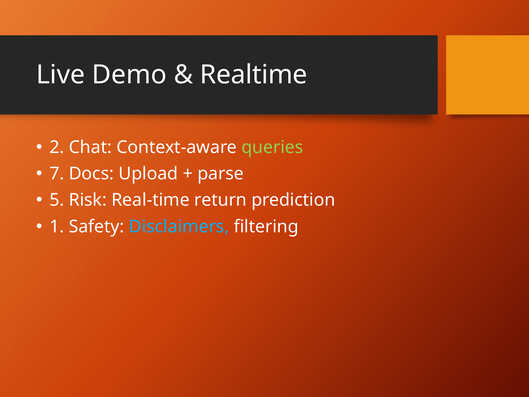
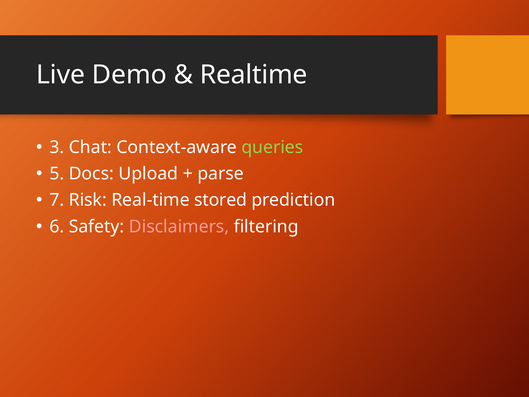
2: 2 -> 3 (57, 147)
7: 7 -> 5 (57, 174)
5: 5 -> 7 (57, 200)
return: return -> stored (221, 200)
1: 1 -> 6 (57, 226)
Disclaimers colour: light blue -> pink (179, 226)
